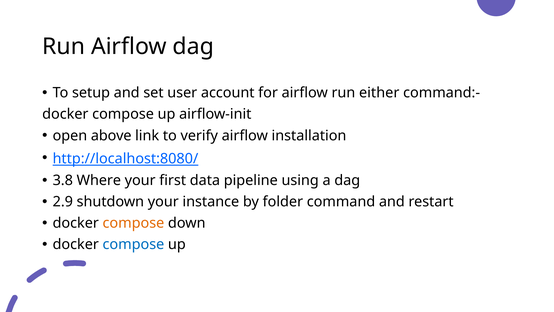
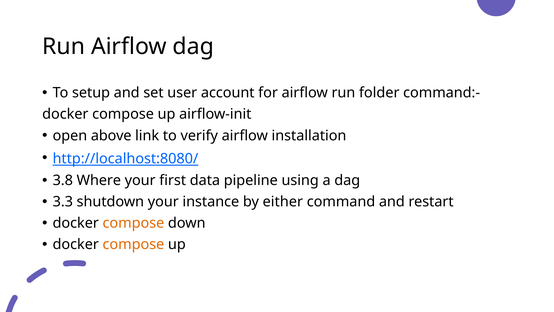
either: either -> folder (379, 93)
2.9: 2.9 -> 3.3 (63, 202)
folder: folder -> either (283, 202)
compose colour: blue -> orange (133, 244)
